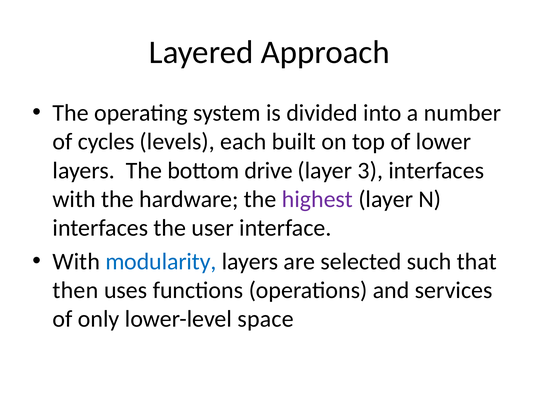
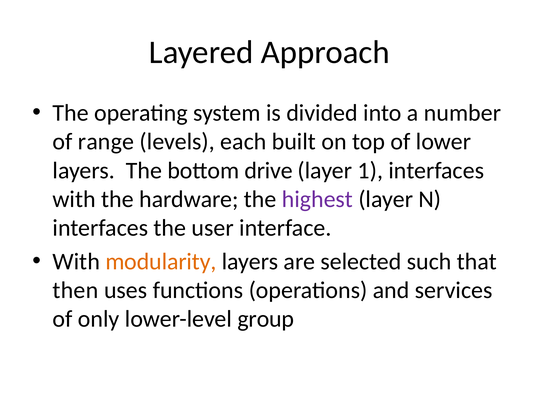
cycles: cycles -> range (106, 142)
3: 3 -> 1 (370, 171)
modularity colour: blue -> orange (161, 262)
space: space -> group (266, 319)
